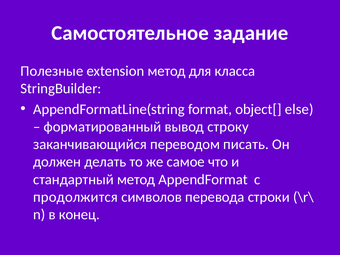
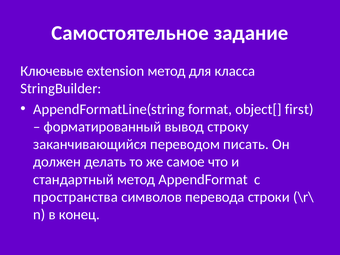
Полезные: Полезные -> Ключевые (52, 71)
else: else -> first (299, 109)
продолжится: продолжится -> пространства (76, 197)
